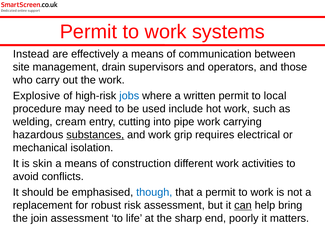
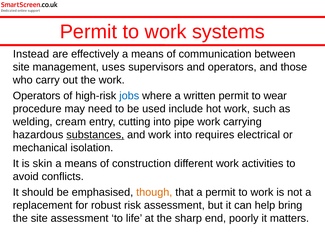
drain: drain -> uses (114, 67)
Explosive: Explosive -> Operators (37, 96)
local: local -> wear (275, 96)
work grip: grip -> into (183, 135)
though colour: blue -> orange (154, 192)
can underline: present -> none (243, 205)
the join: join -> site (39, 218)
